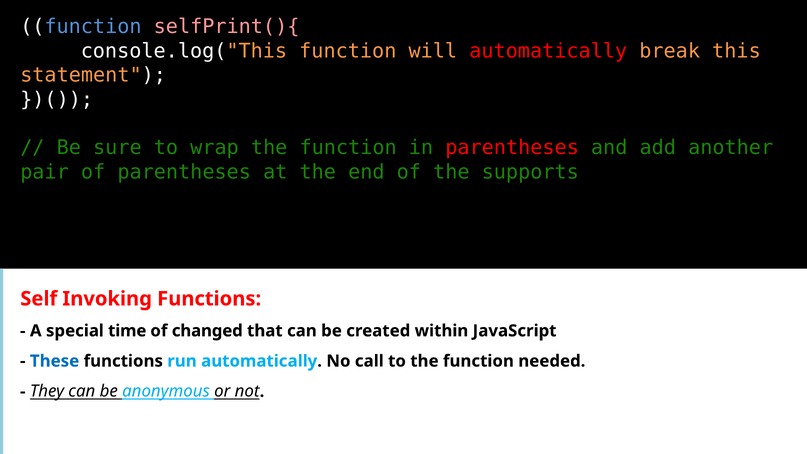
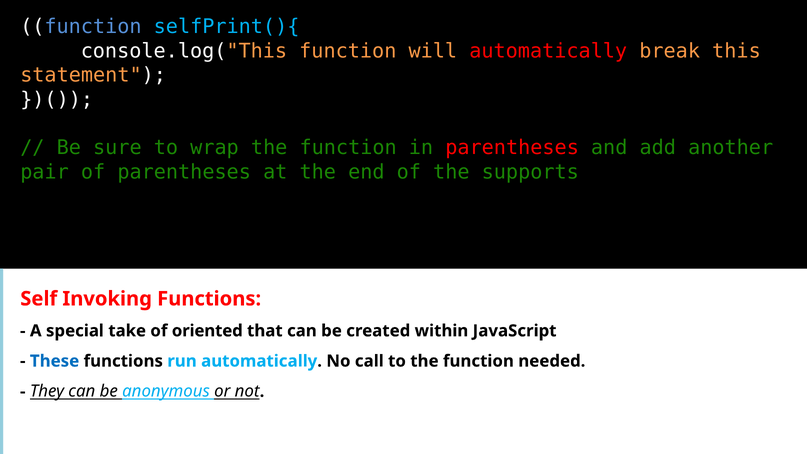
selfPrint(){ colour: pink -> light blue (227, 27)
time: time -> take (127, 331)
changed: changed -> oriented (207, 331)
